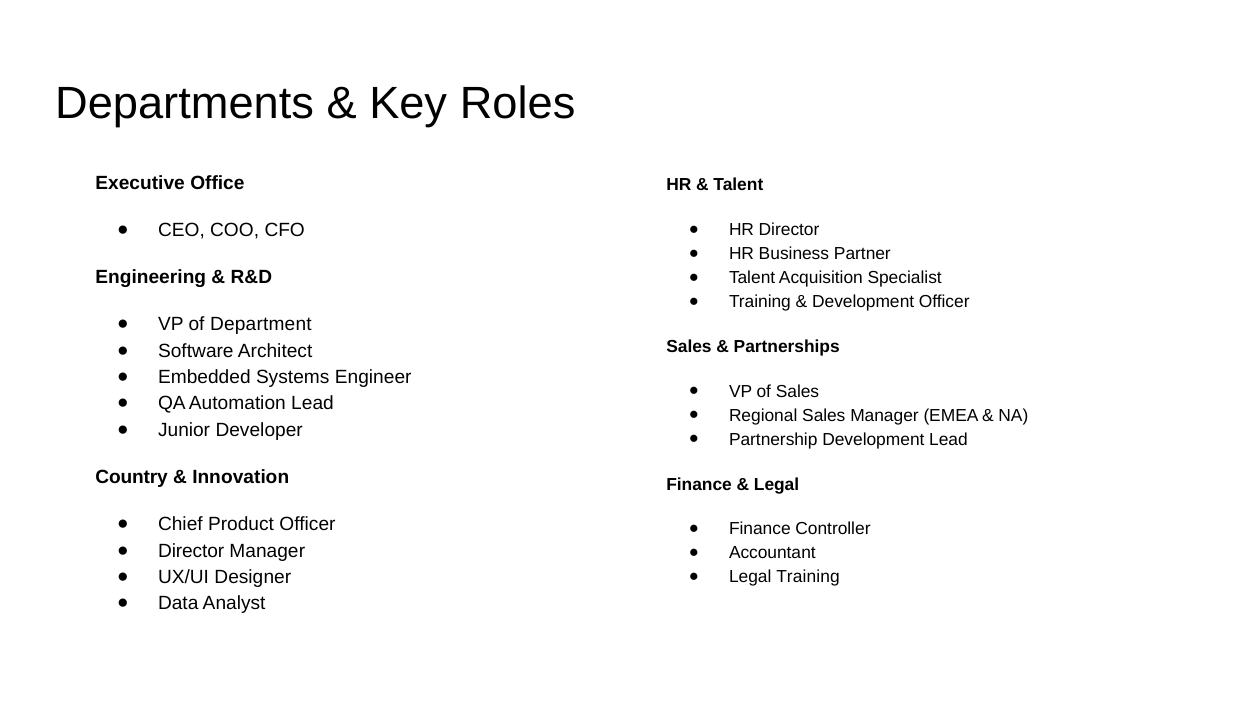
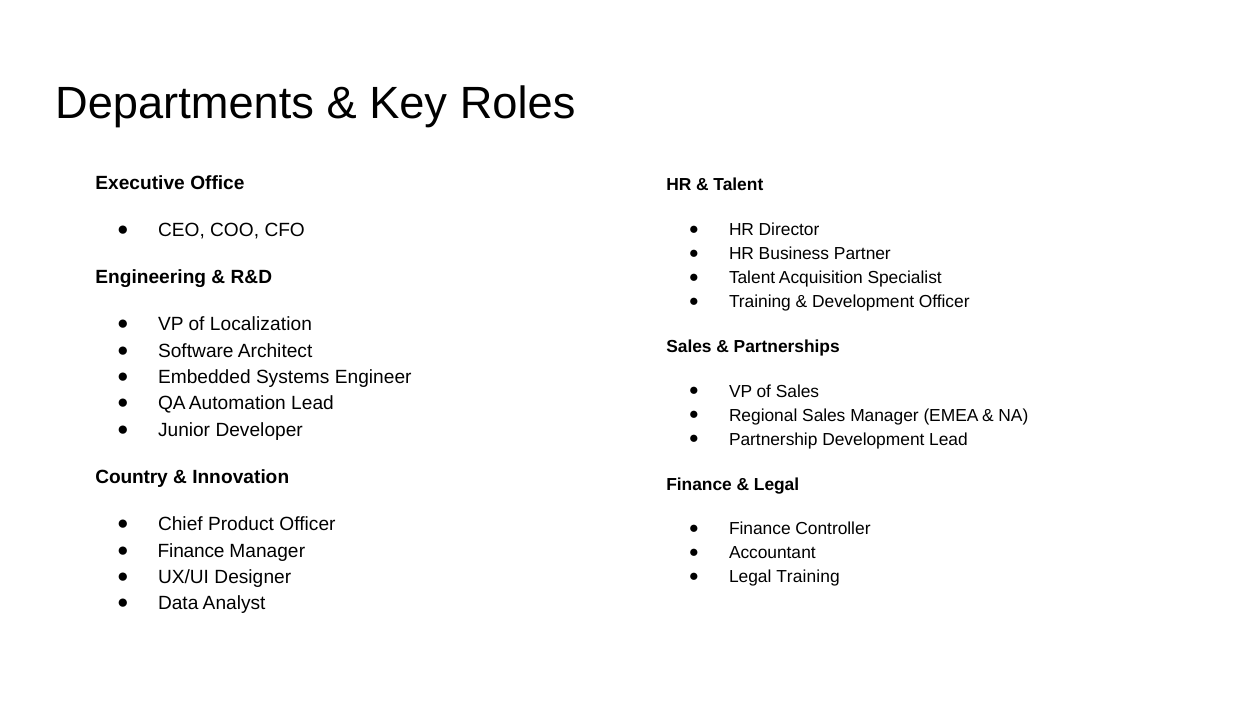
Department: Department -> Localization (261, 325)
Director: Director -> Finance (191, 551)
